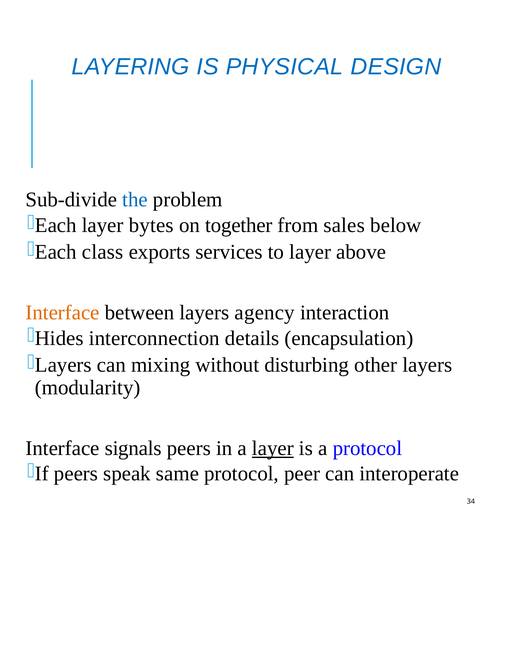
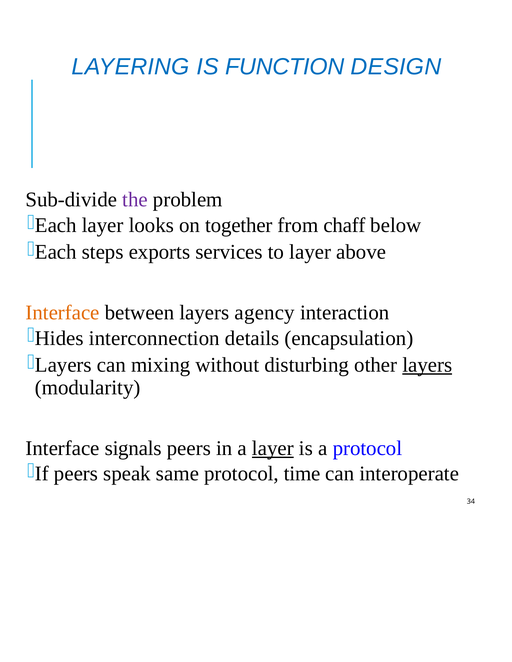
PHYSICAL: PHYSICAL -> FUNCTION (285, 67)
the colour: blue -> purple (135, 200)
bytes: bytes -> looks (151, 225)
sales: sales -> chaff (344, 225)
class: class -> steps (103, 252)
layers underline: none -> present (427, 365)
peer: peer -> time (302, 474)
